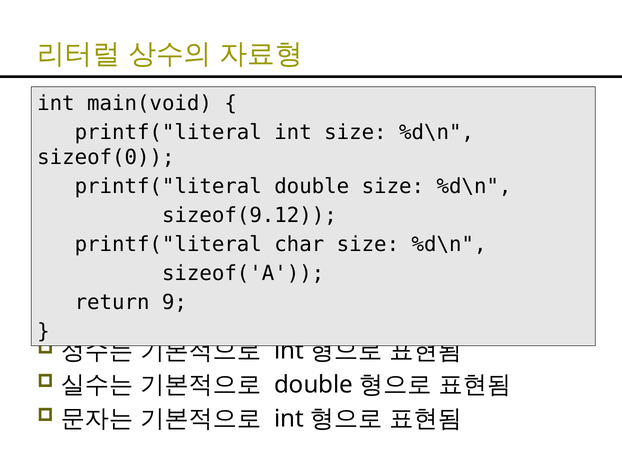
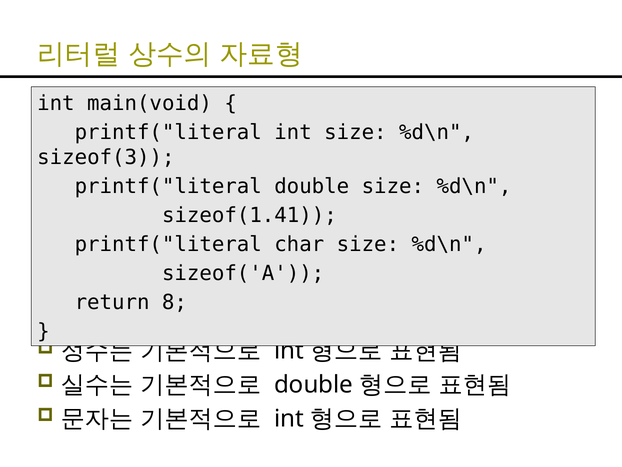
sizeof(0: sizeof(0 -> sizeof(3 (106, 157)
sizeof(9.12: sizeof(9.12 -> sizeof(1.41 (249, 215)
9: 9 -> 8 (174, 302)
